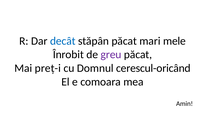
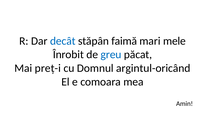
stăpân păcat: păcat -> faimă (124, 41)
greu colour: purple -> blue (111, 55)
cerescul-oricând: cerescul-oricând -> argintul-oricând (153, 68)
